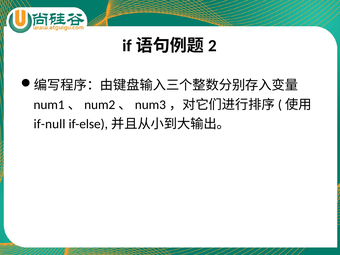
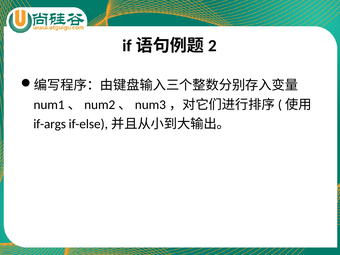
if-null: if-null -> if-args (50, 124)
